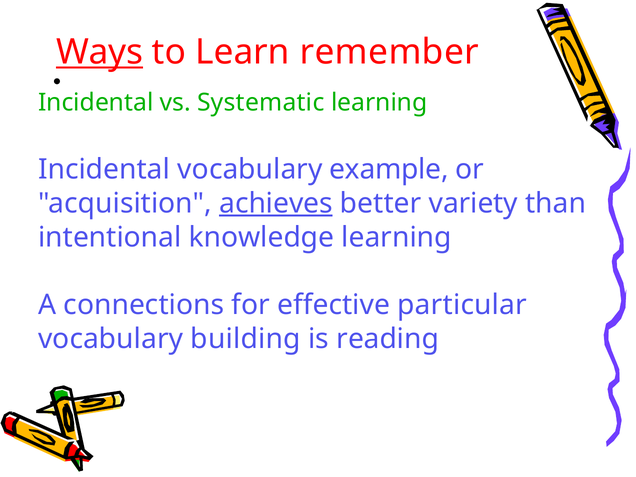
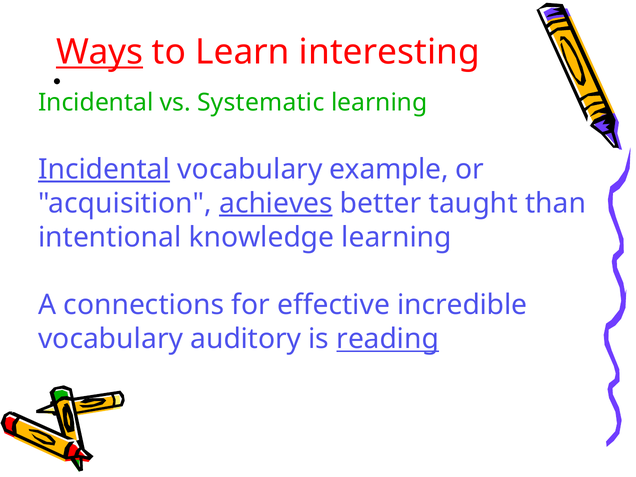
remember: remember -> interesting (389, 52)
Incidental underline: none -> present (104, 169)
variety: variety -> taught (473, 203)
particular: particular -> incredible (462, 305)
building: building -> auditory (246, 339)
reading underline: none -> present (388, 339)
